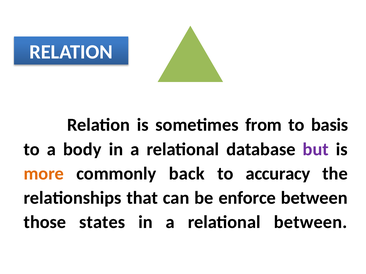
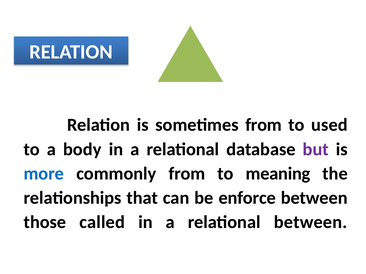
basis: basis -> used (329, 125)
more colour: orange -> blue (44, 174)
commonly back: back -> from (187, 174)
accuracy: accuracy -> meaning (278, 174)
states: states -> called (102, 223)
